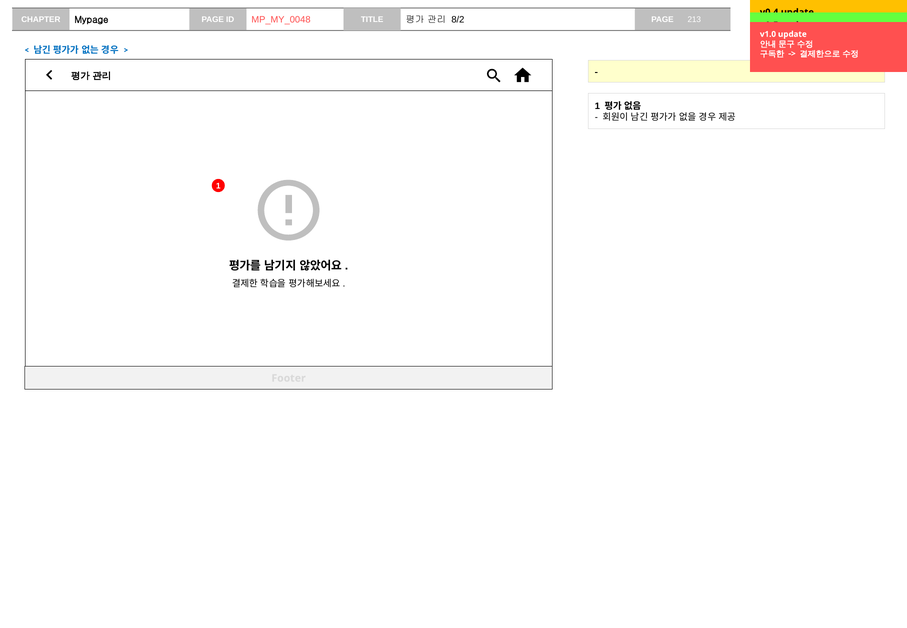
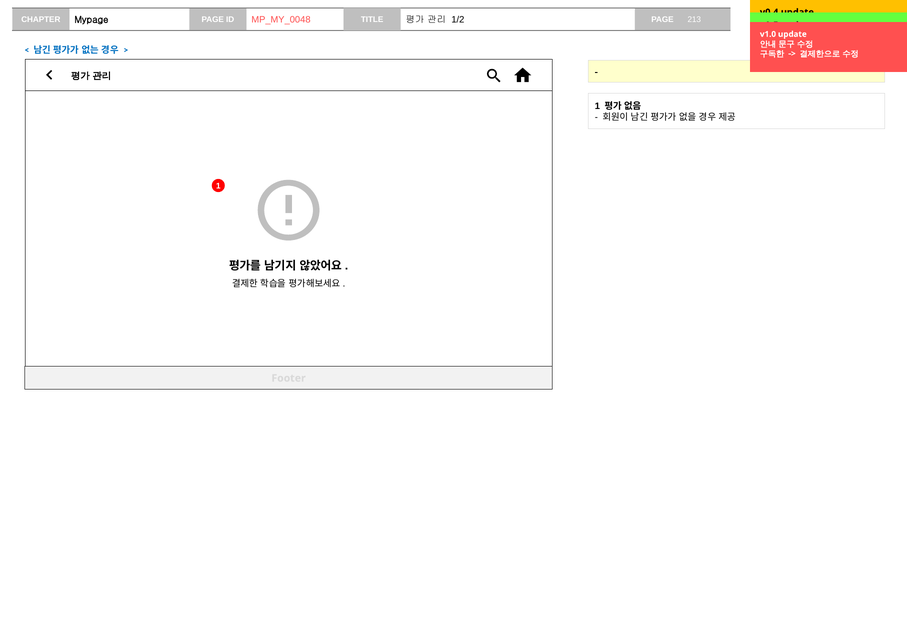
8/2: 8/2 -> 1/2 (458, 20)
